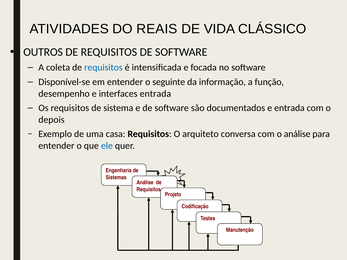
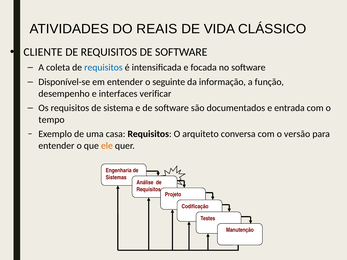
OUTROS: OUTROS -> CLIENTE (43, 52)
interfaces entrada: entrada -> verificar (156, 94)
depois: depois -> tempo (51, 120)
o análise: análise -> versão (297, 134)
ele colour: blue -> orange (107, 146)
